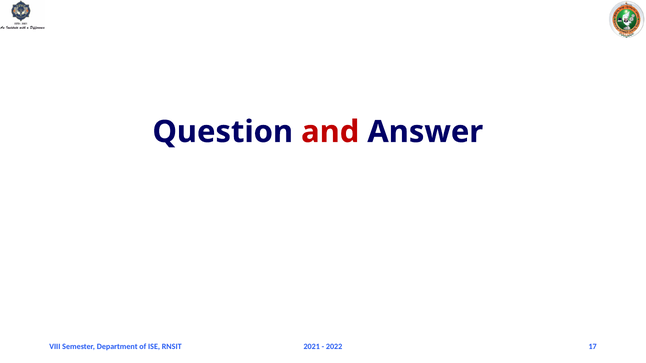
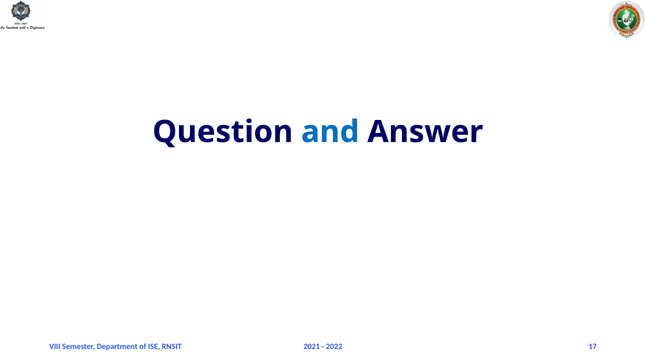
and colour: red -> blue (330, 132)
